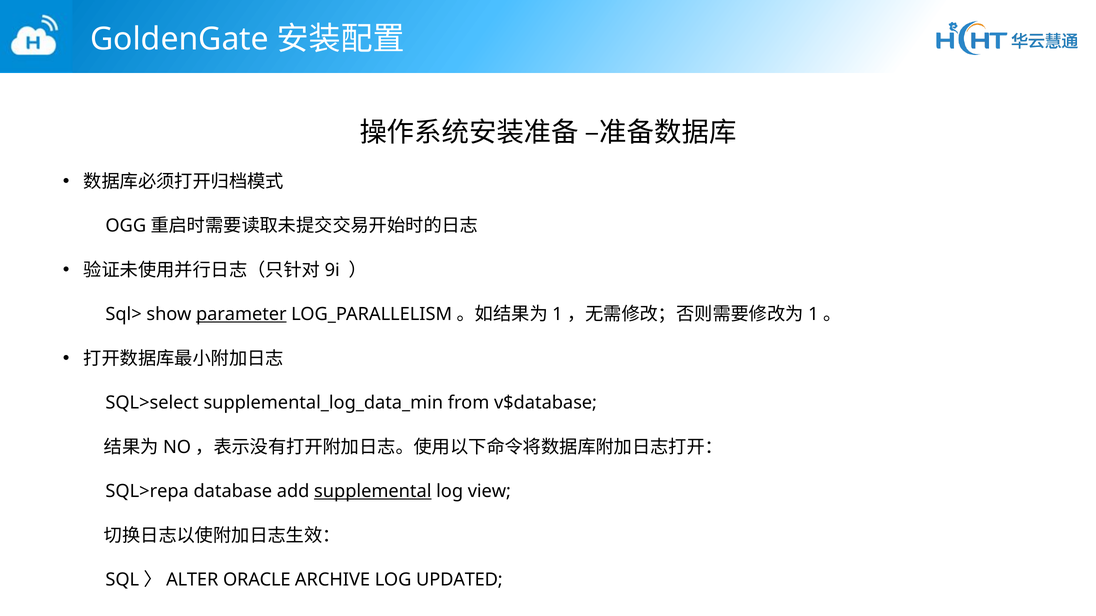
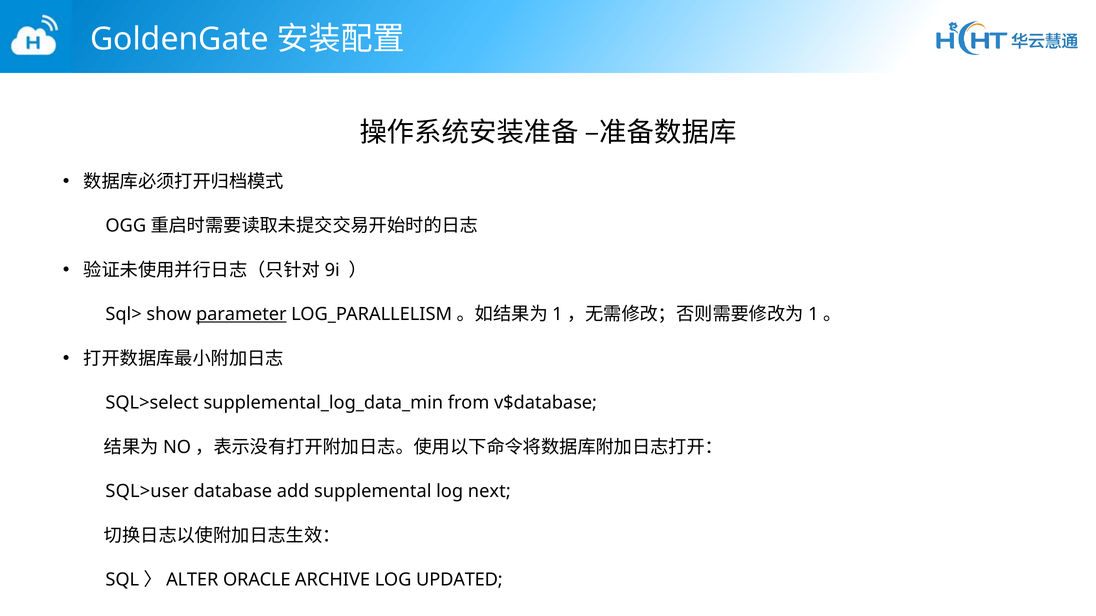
SQL>repa: SQL>repa -> SQL>user (147, 492)
supplemental underline: present -> none (373, 492)
view: view -> next (489, 492)
